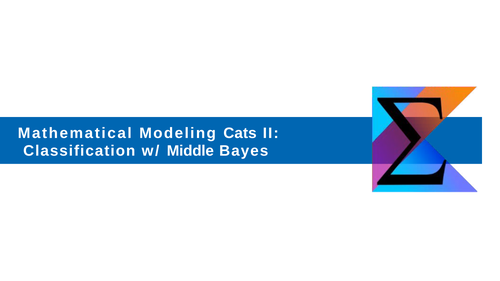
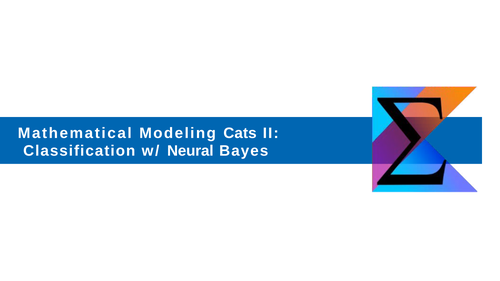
Middle: Middle -> Neural (190, 151)
